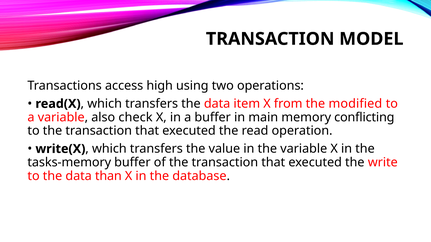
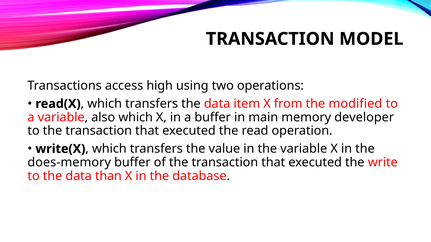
also check: check -> which (136, 117)
conflicting: conflicting -> developer (364, 117)
tasks-memory: tasks-memory -> does-memory (69, 163)
